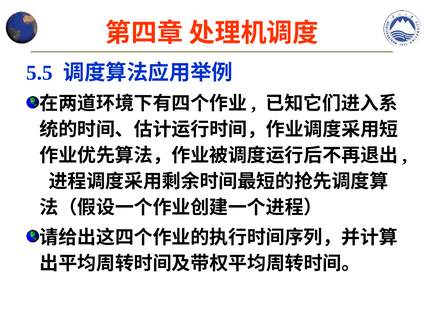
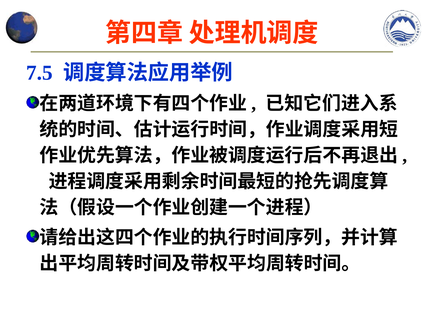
5.5: 5.5 -> 7.5 (40, 73)
